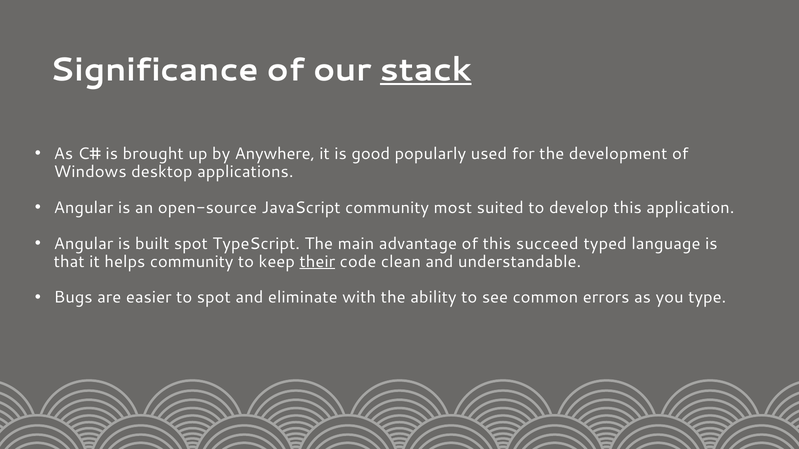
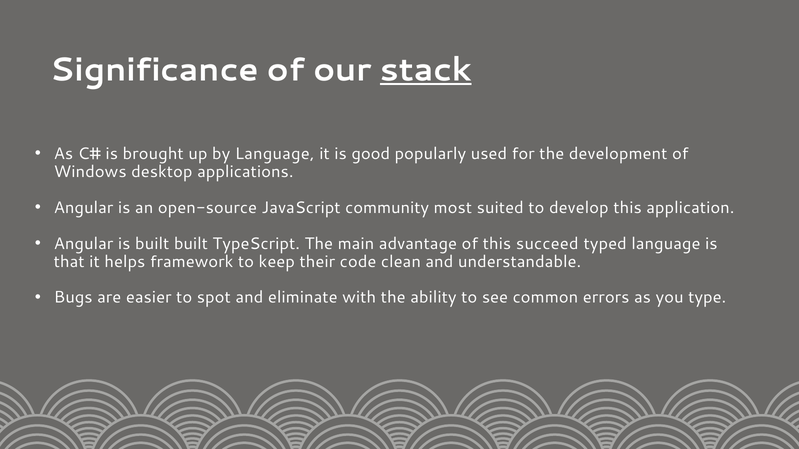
by Anywhere: Anywhere -> Language (275, 154)
built spot: spot -> built (191, 244)
helps community: community -> framework (192, 262)
their underline: present -> none (317, 262)
